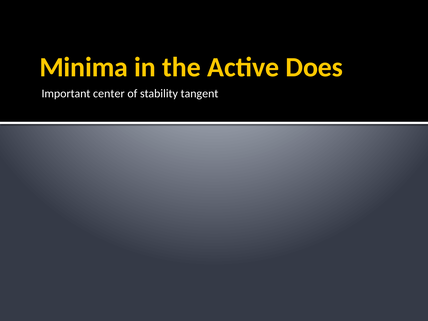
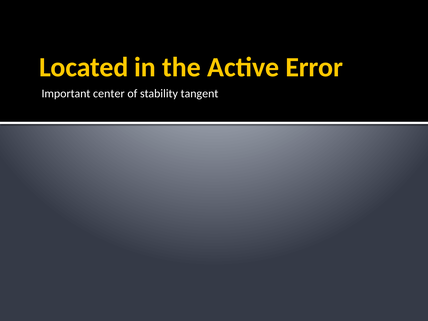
Minima: Minima -> Located (84, 67)
Does: Does -> Error (314, 67)
